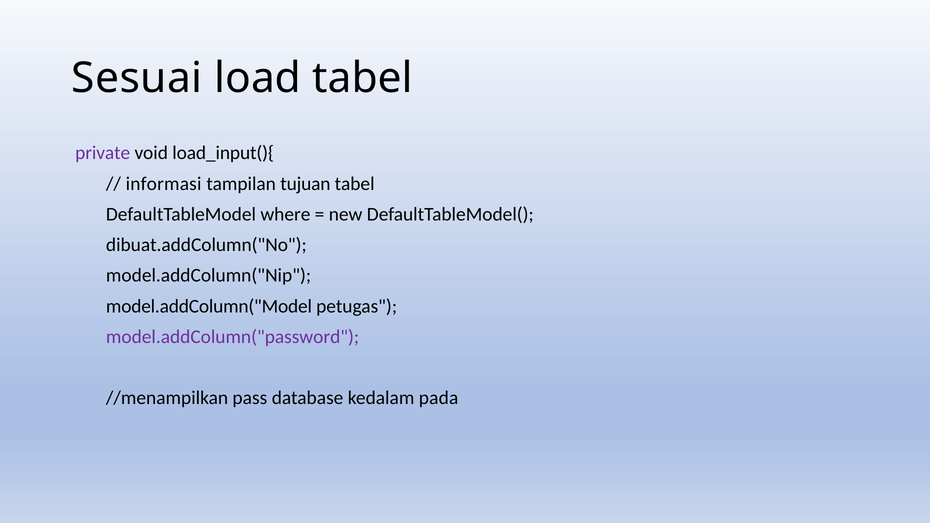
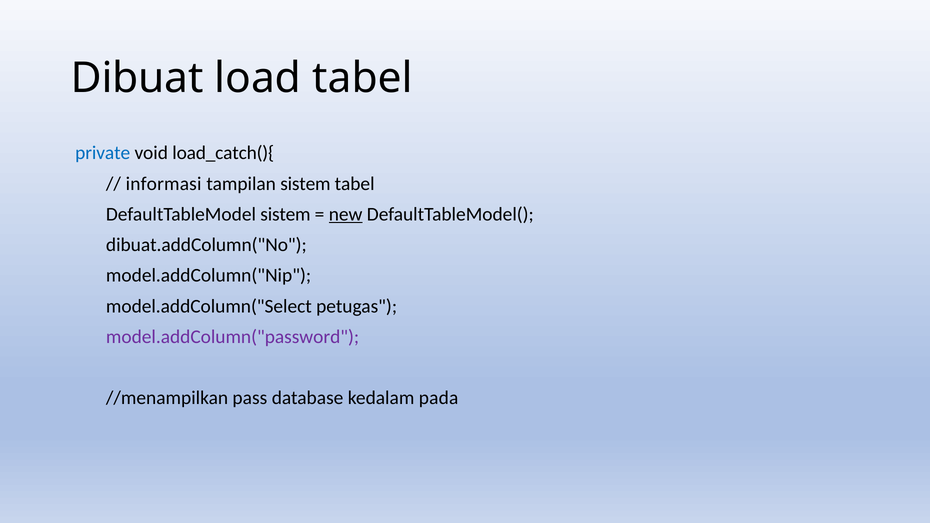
Sesuai: Sesuai -> Dibuat (137, 78)
private colour: purple -> blue (103, 153)
load_input(){: load_input(){ -> load_catch(){ (223, 153)
tampilan tujuan: tujuan -> sistem (305, 184)
DefaultTableModel where: where -> sistem (285, 214)
new underline: none -> present (346, 214)
model.addColumn("Model: model.addColumn("Model -> model.addColumn("Select (209, 306)
